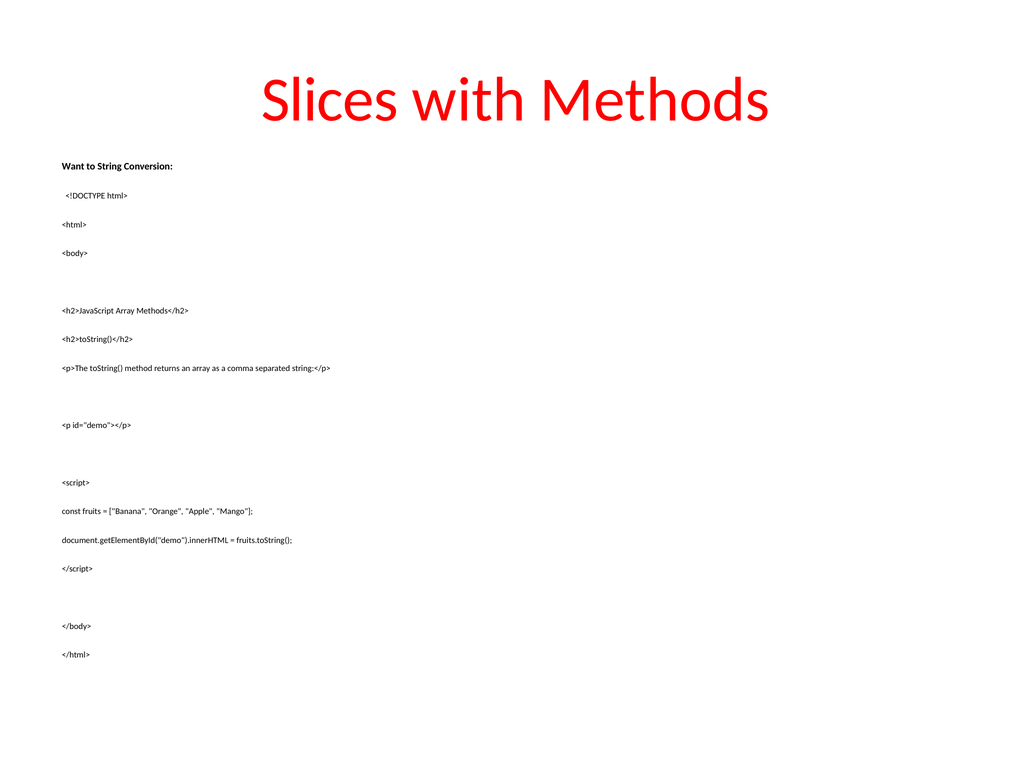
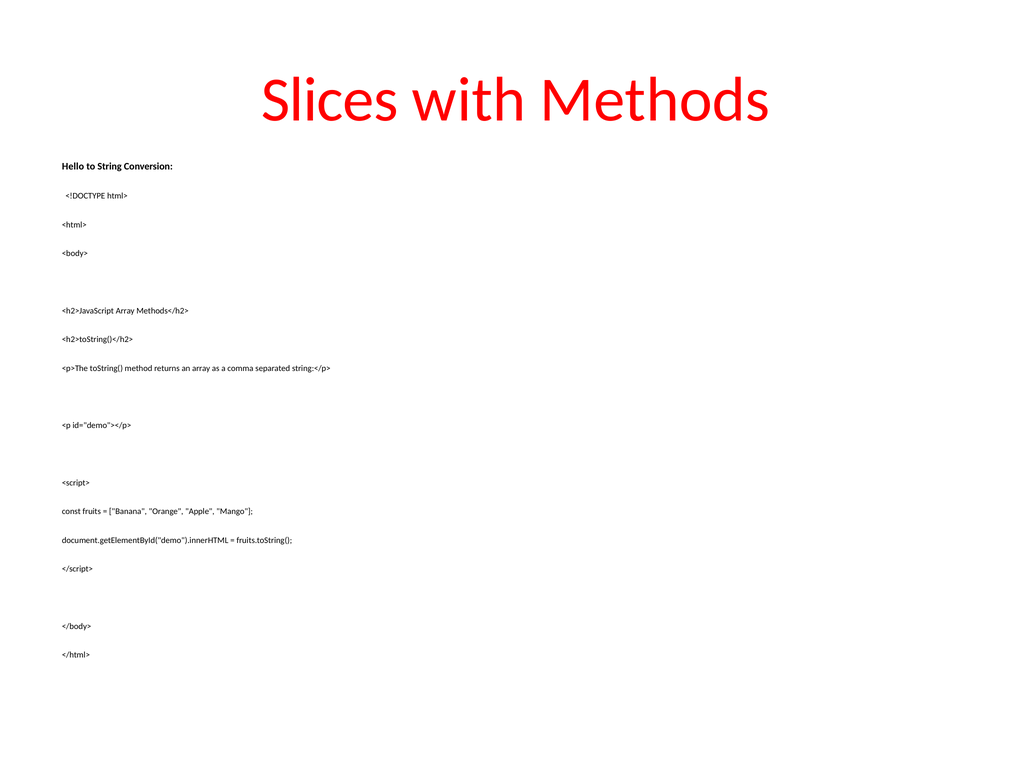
Want: Want -> Hello (73, 167)
